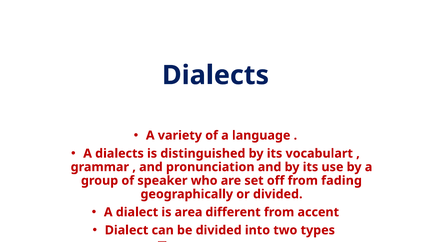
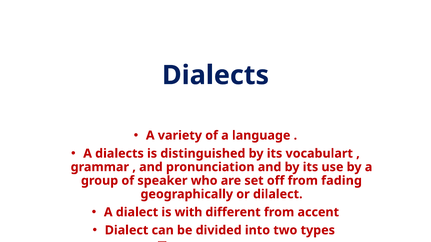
or divided: divided -> dilalect (278, 194)
area: area -> with (188, 213)
